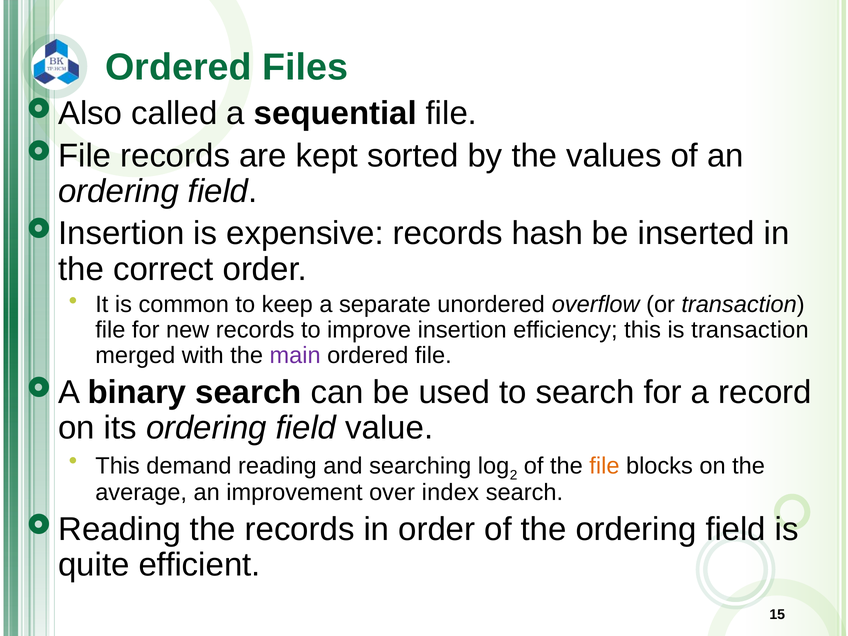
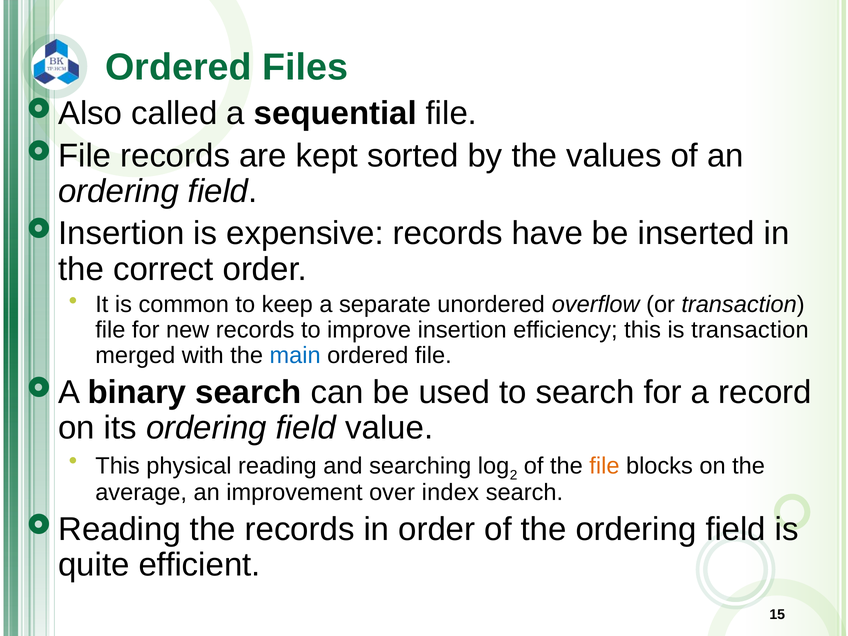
hash: hash -> have (547, 234)
main colour: purple -> blue (295, 355)
demand: demand -> physical (189, 466)
